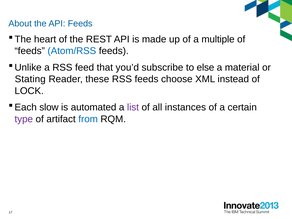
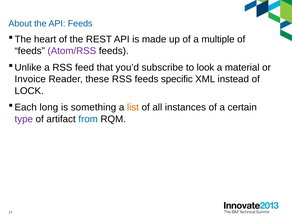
Atom/RSS colour: blue -> purple (72, 51)
else: else -> look (205, 67)
Stating: Stating -> Invoice (30, 79)
choose: choose -> specific (177, 79)
slow: slow -> long (49, 107)
automated: automated -> something (94, 107)
list colour: purple -> orange (133, 107)
